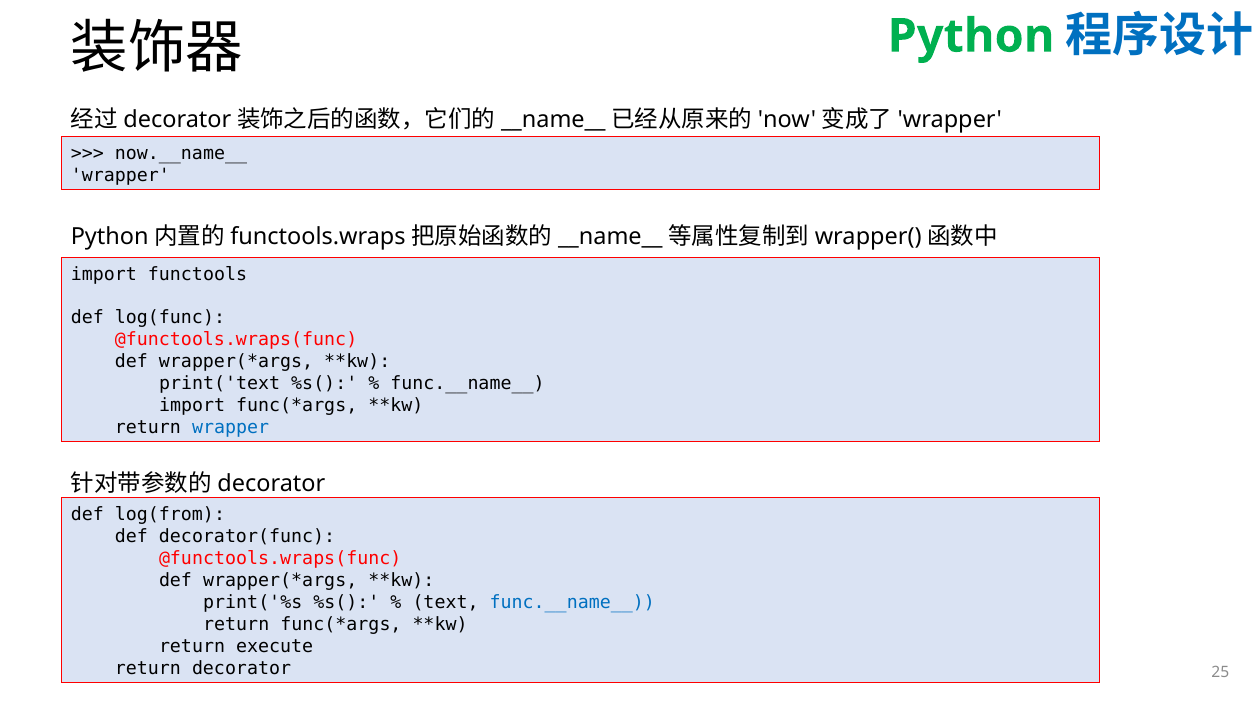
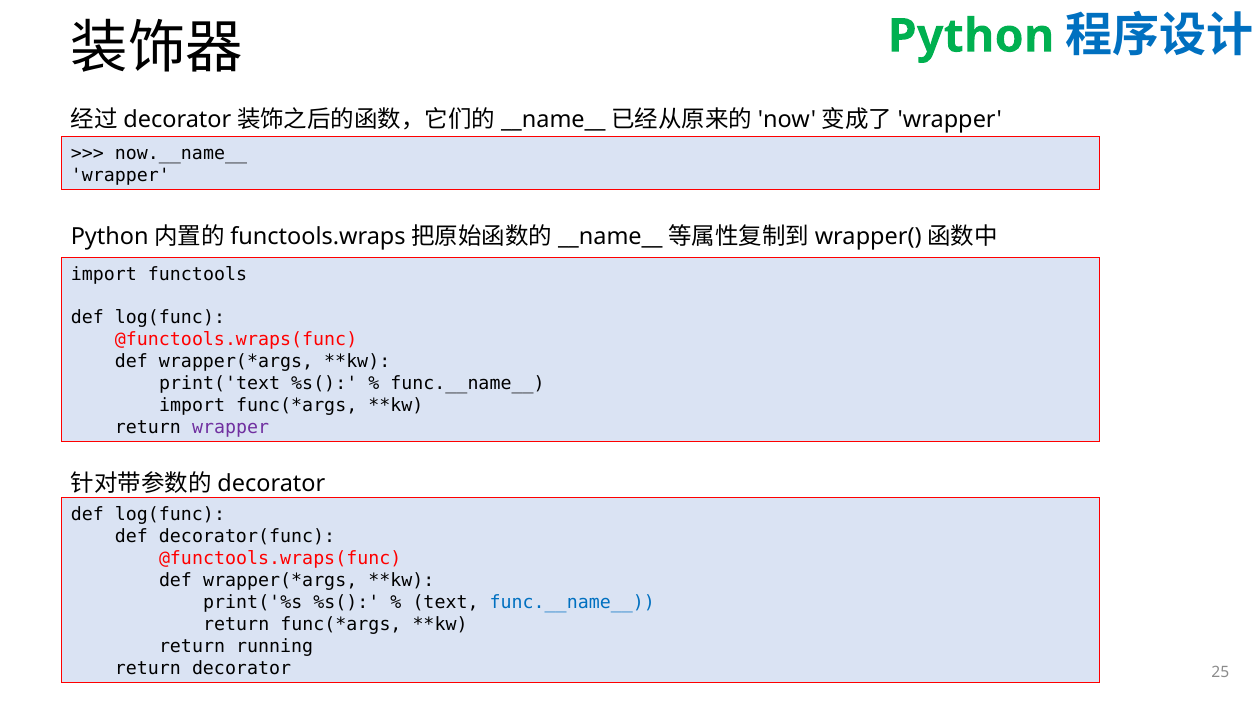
wrapper colour: blue -> purple (231, 428)
log(from: log(from -> log(func (170, 514)
execute: execute -> running (275, 646)
